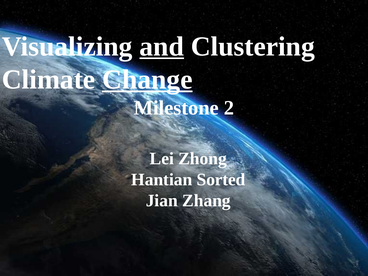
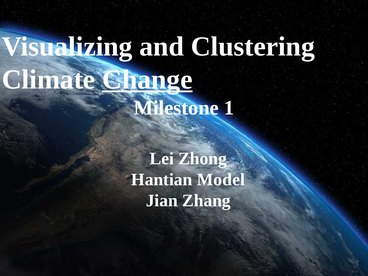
and underline: present -> none (162, 46)
2: 2 -> 1 (229, 108)
Sorted: Sorted -> Model (221, 180)
